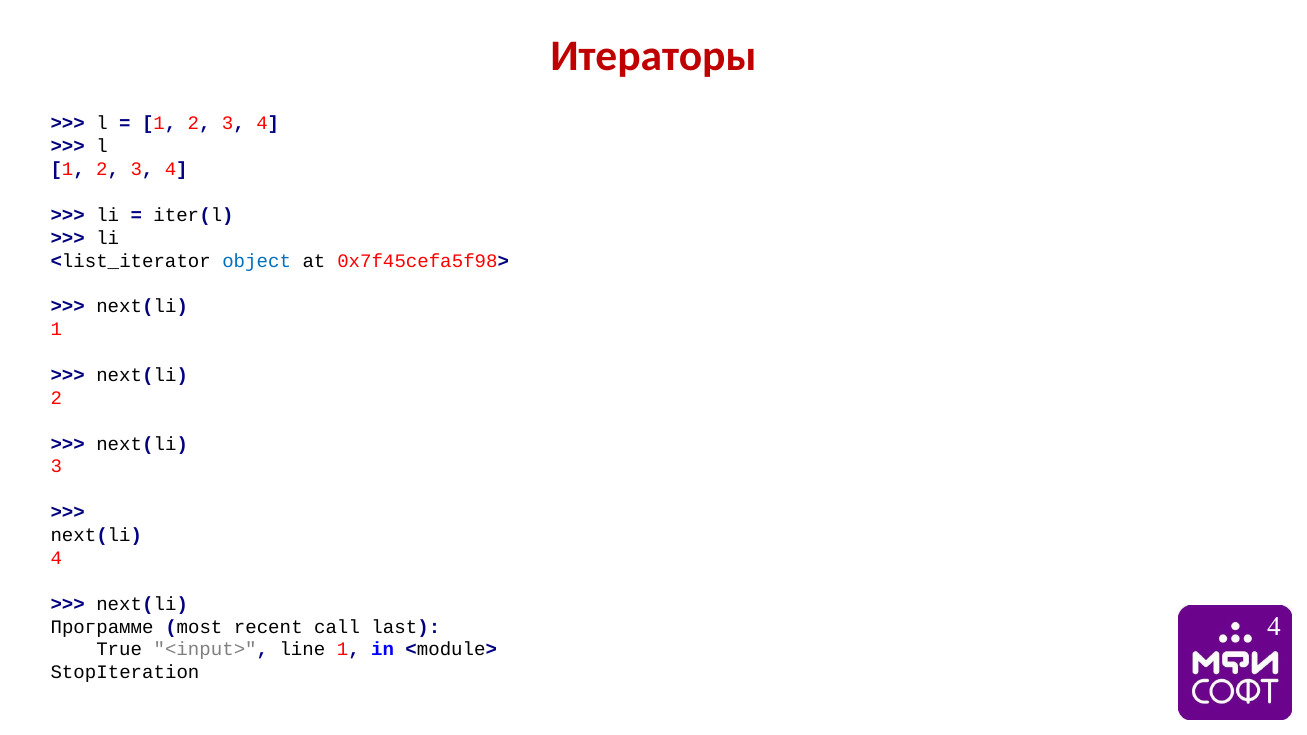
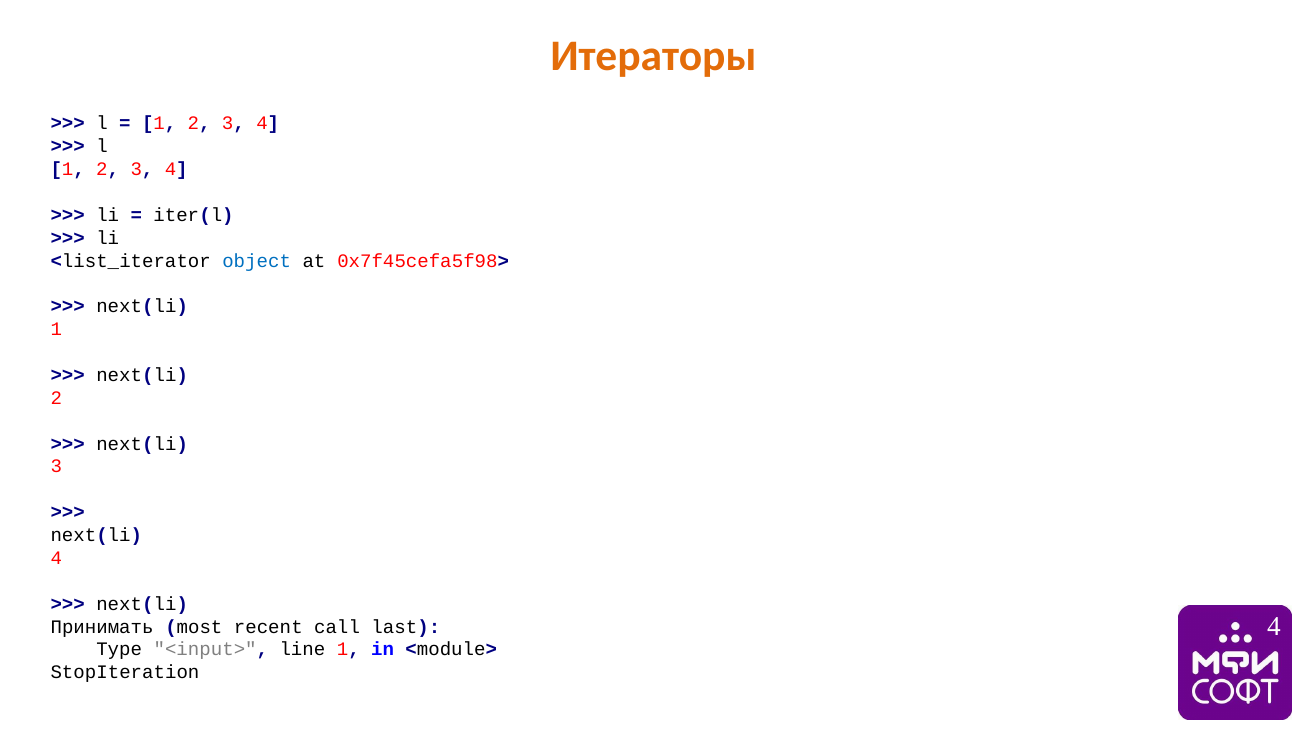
Итераторы colour: red -> orange (653, 56)
Программе: Программе -> Принимать (102, 627)
True: True -> Type (119, 650)
